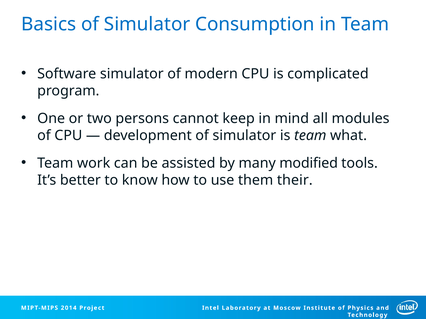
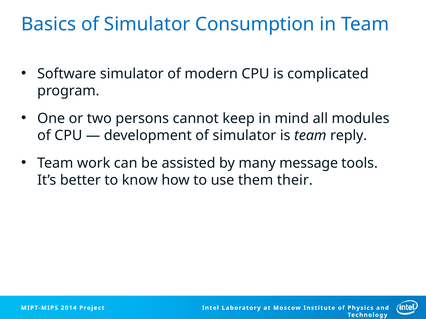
what: what -> reply (349, 136)
modified: modified -> message (309, 163)
